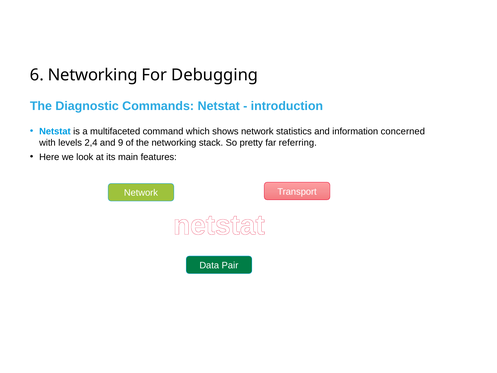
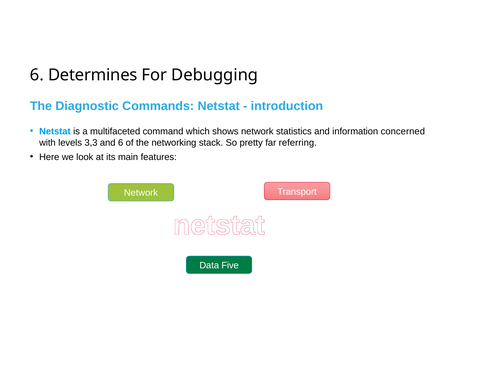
6 Networking: Networking -> Determines (93, 75)
2,4: 2,4 -> 3,3 (91, 143)
and 9: 9 -> 6 (121, 143)
Pair: Pair -> Five (230, 265)
